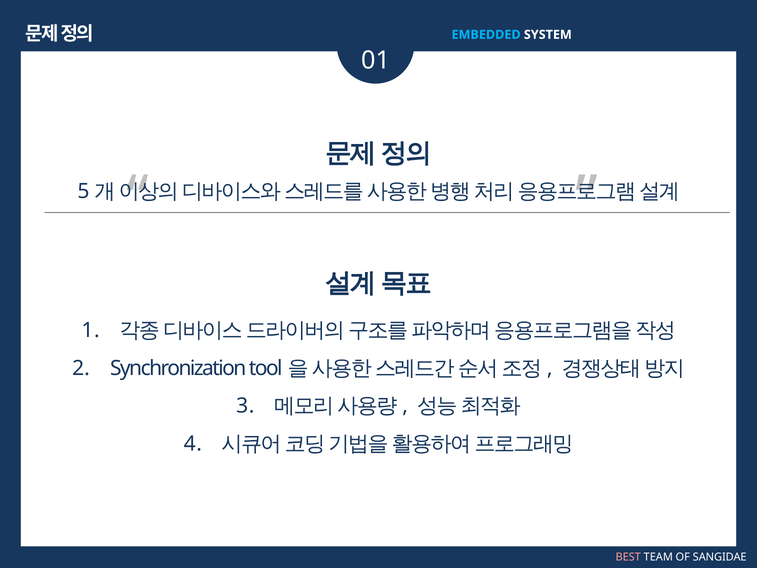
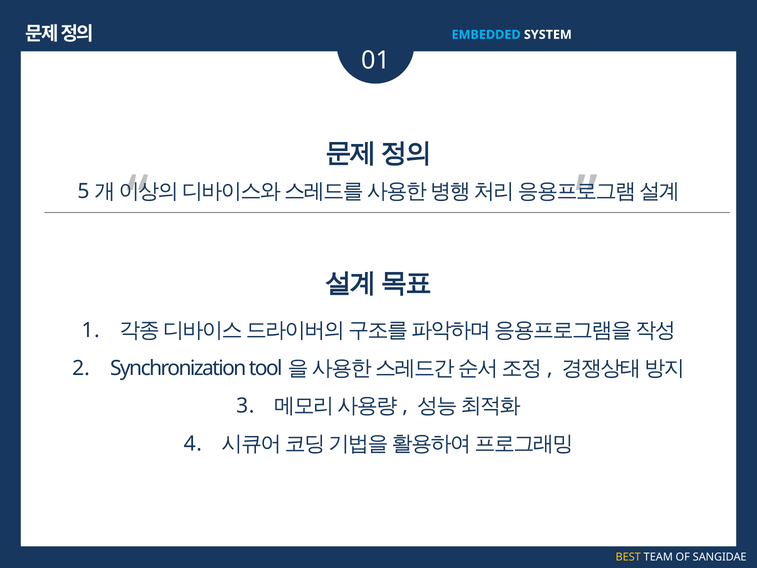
BEST colour: pink -> yellow (628, 557)
